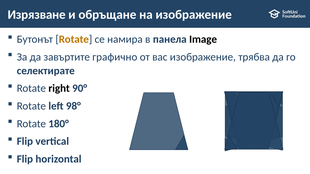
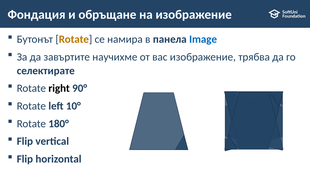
Изрязване: Изрязване -> Фондация (37, 15)
Image colour: black -> blue (203, 39)
графично: графично -> научихме (115, 57)
98°: 98° -> 10° (73, 106)
